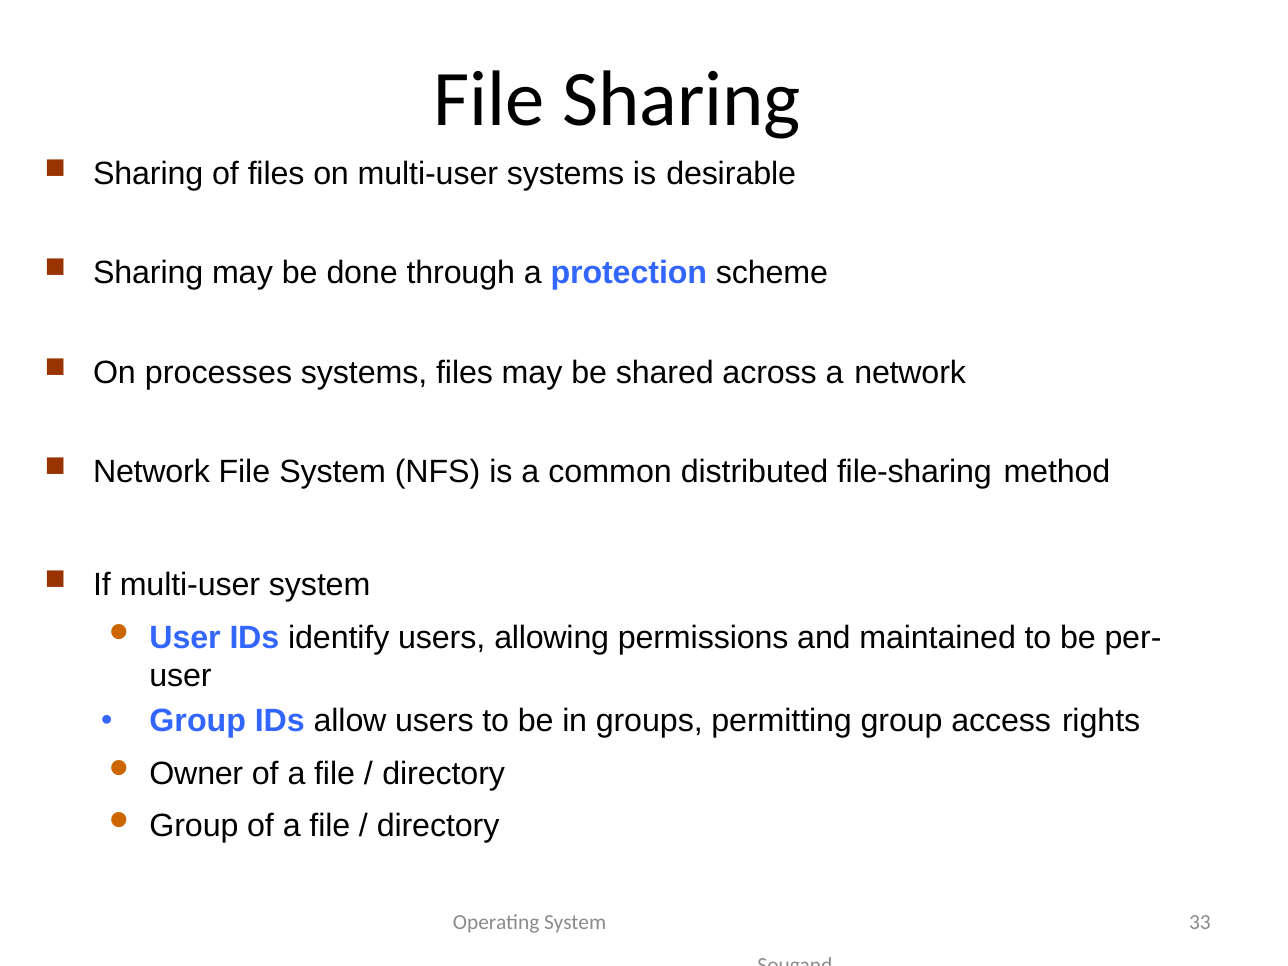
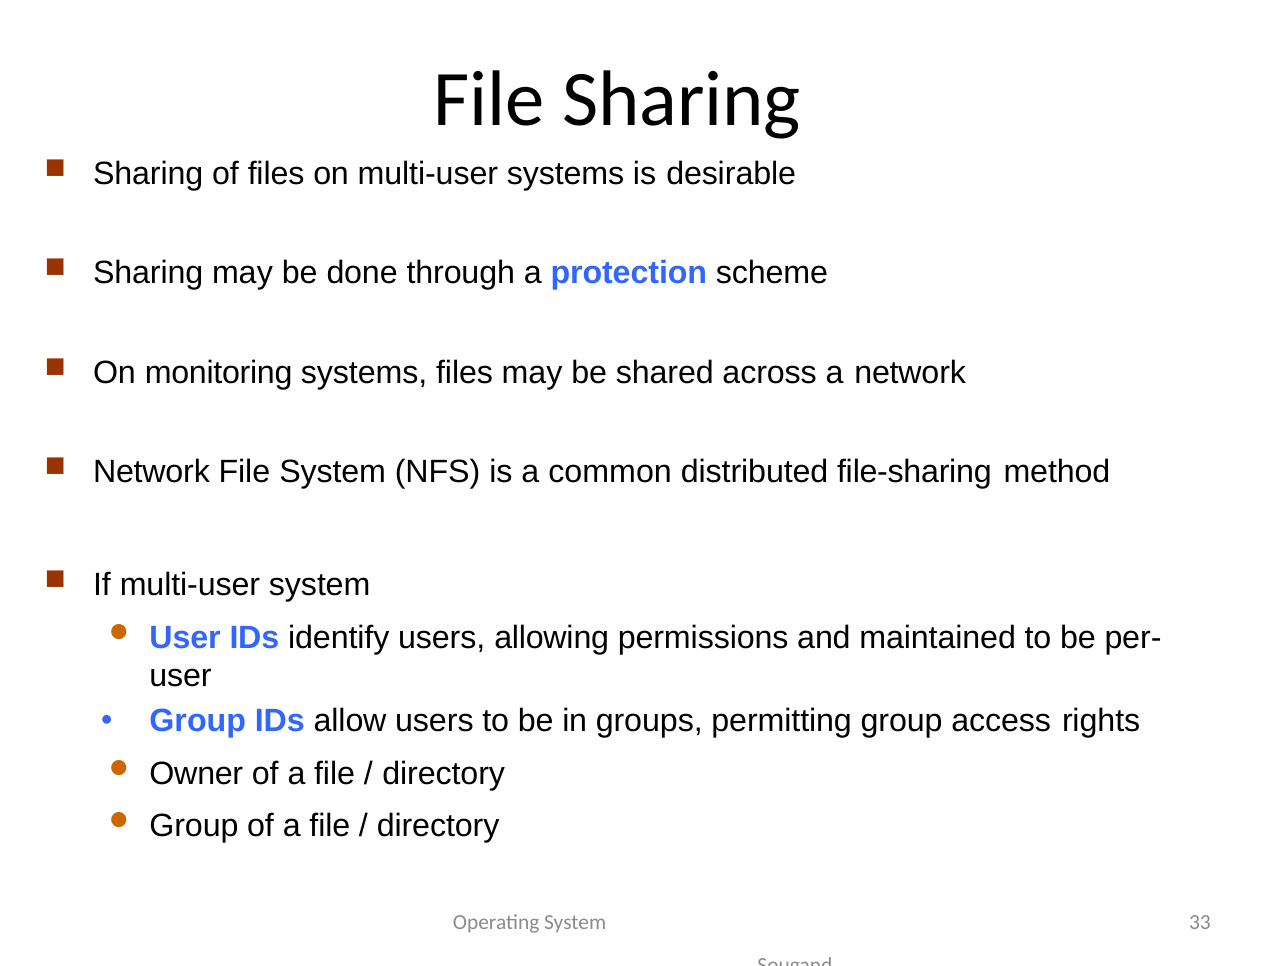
processes: processes -> monitoring (219, 373)
